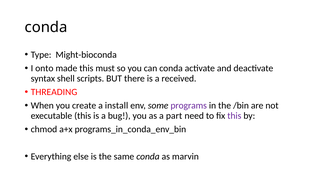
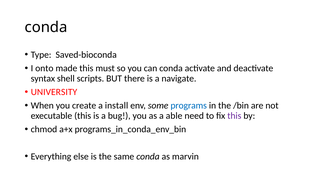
Might-bioconda: Might-bioconda -> Saved-bioconda (86, 55)
received: received -> navigate (179, 79)
THREADING: THREADING -> UNIVERSITY (54, 92)
programs colour: purple -> blue (189, 106)
part: part -> able (174, 116)
